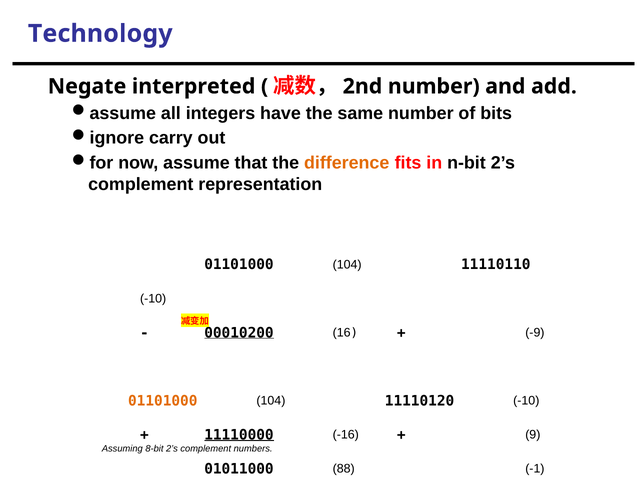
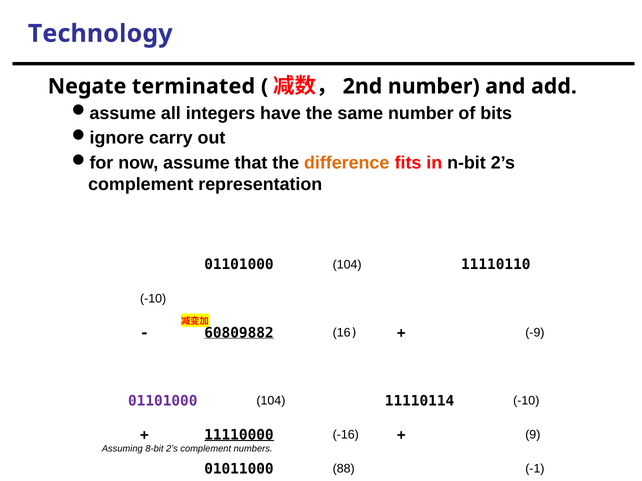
interpreted: interpreted -> terminated (193, 86)
00010200: 00010200 -> 60809882 (239, 333)
01101000 colour: orange -> purple (163, 401)
11110120: 11110120 -> 11110114 (420, 401)
